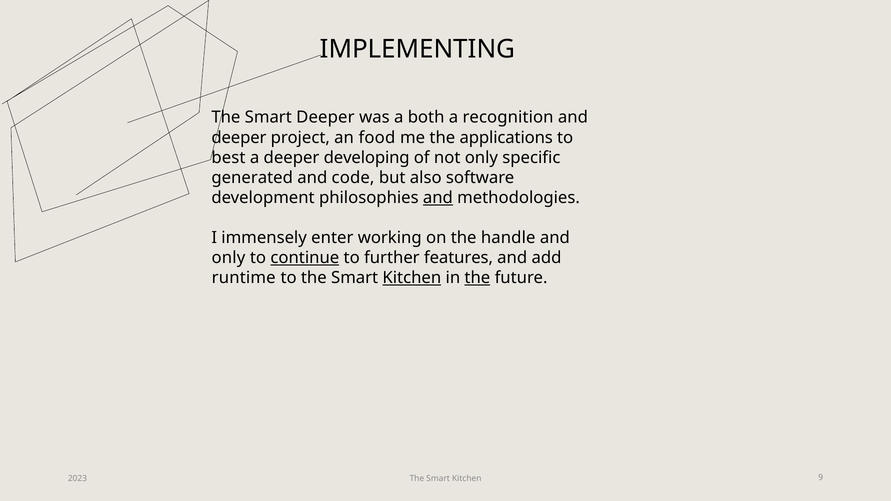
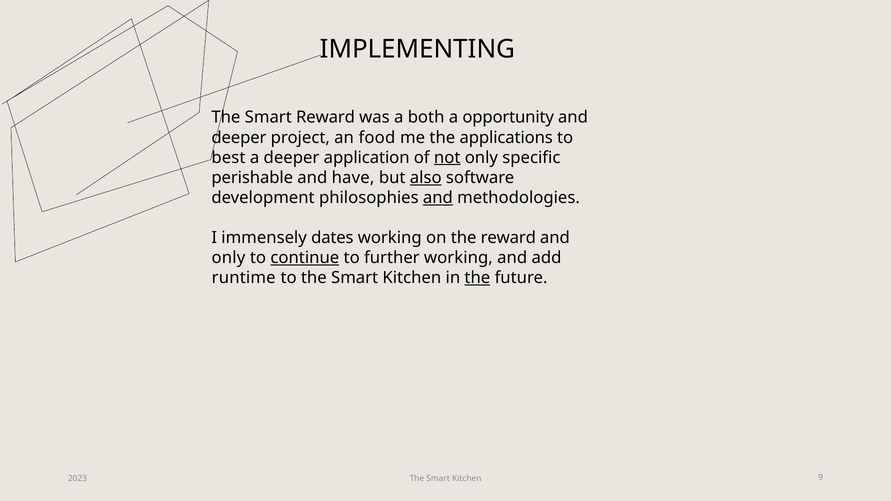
Smart Deeper: Deeper -> Reward (326, 118)
recognition: recognition -> opportunity (508, 118)
developing: developing -> application (367, 158)
not underline: none -> present (447, 158)
generated: generated -> perishable (252, 178)
code: code -> have (353, 178)
also underline: none -> present (426, 178)
enter: enter -> dates (332, 238)
the handle: handle -> reward (508, 238)
further features: features -> working (458, 258)
Kitchen underline: present -> none (412, 278)
